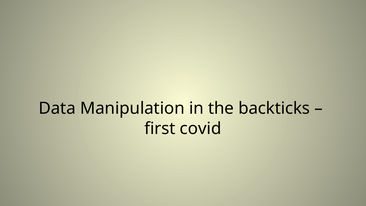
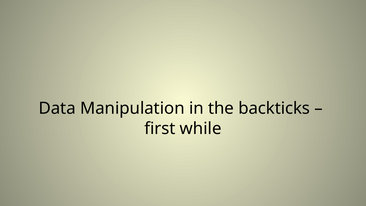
covid: covid -> while (201, 128)
